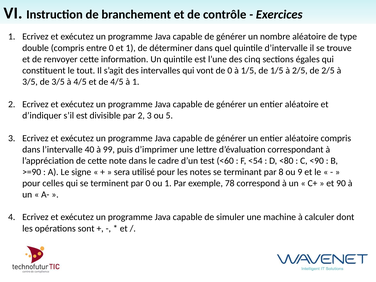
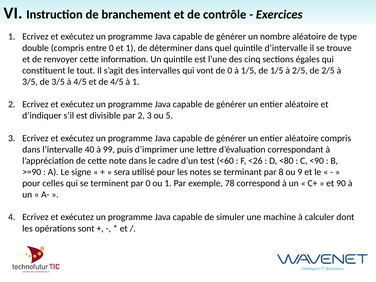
<54: <54 -> <26 (255, 161)
